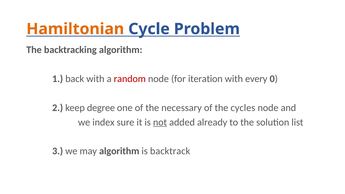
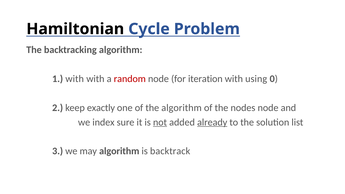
Hamiltonian colour: orange -> black (75, 29)
1 back: back -> with (75, 79)
every: every -> using (256, 79)
degree: degree -> exactly (101, 108)
the necessary: necessary -> algorithm (182, 108)
cycles: cycles -> nodes (243, 108)
already underline: none -> present (212, 122)
